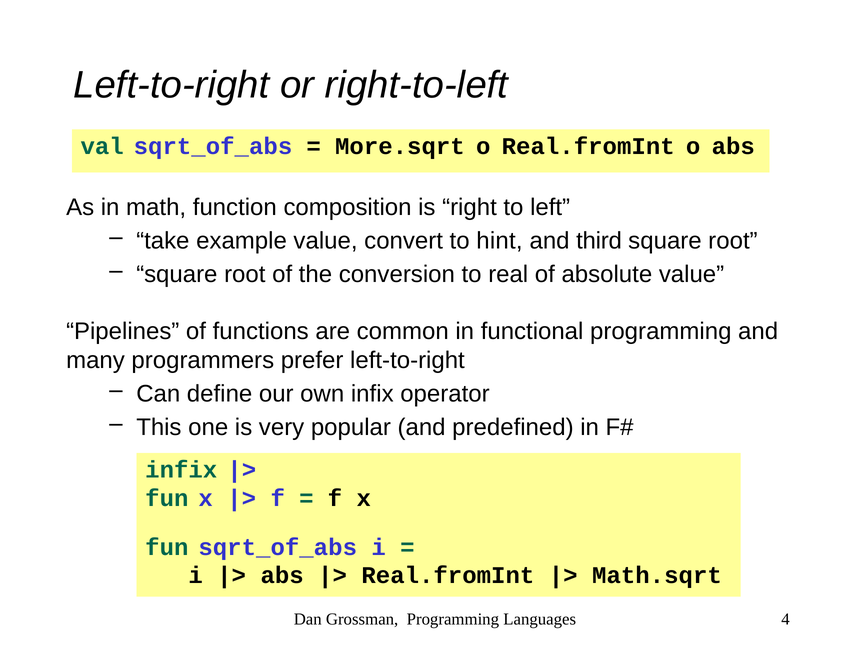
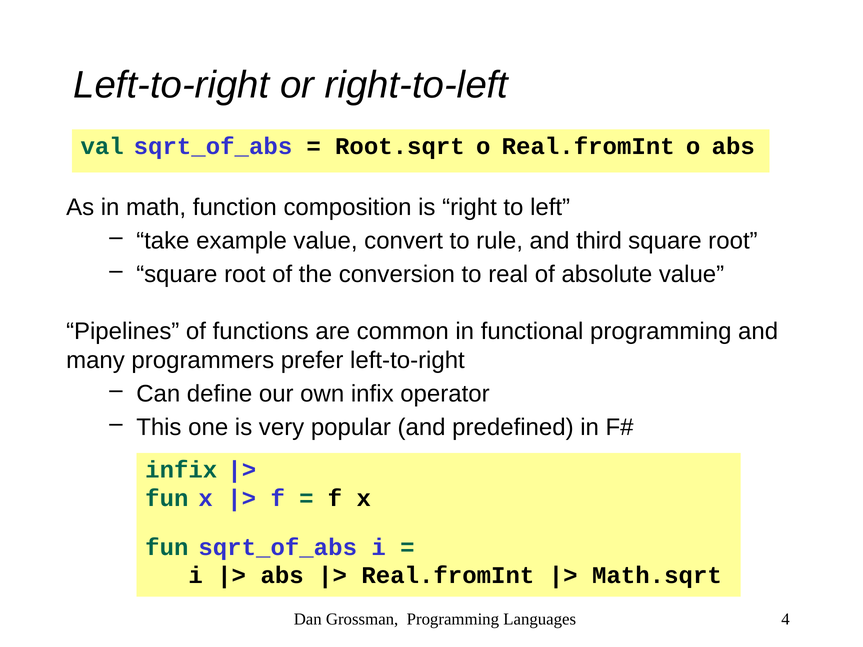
More.sqrt: More.sqrt -> Root.sqrt (400, 147)
hint: hint -> rule (500, 241)
